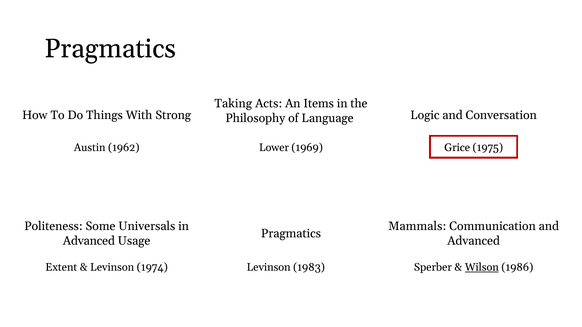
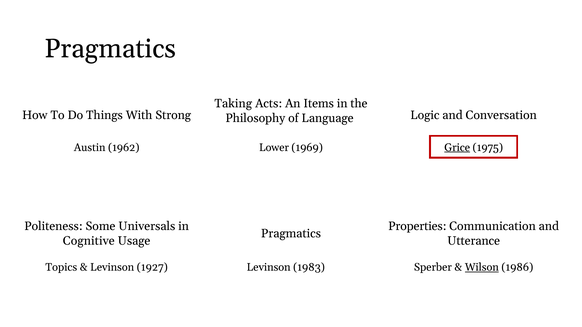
Grice underline: none -> present (457, 148)
Mammals: Mammals -> Properties (417, 226)
Advanced: Advanced -> Cognitive (89, 241)
Advanced: Advanced -> Utterance (474, 241)
Extent: Extent -> Topics (61, 268)
1974: 1974 -> 1927 (152, 268)
